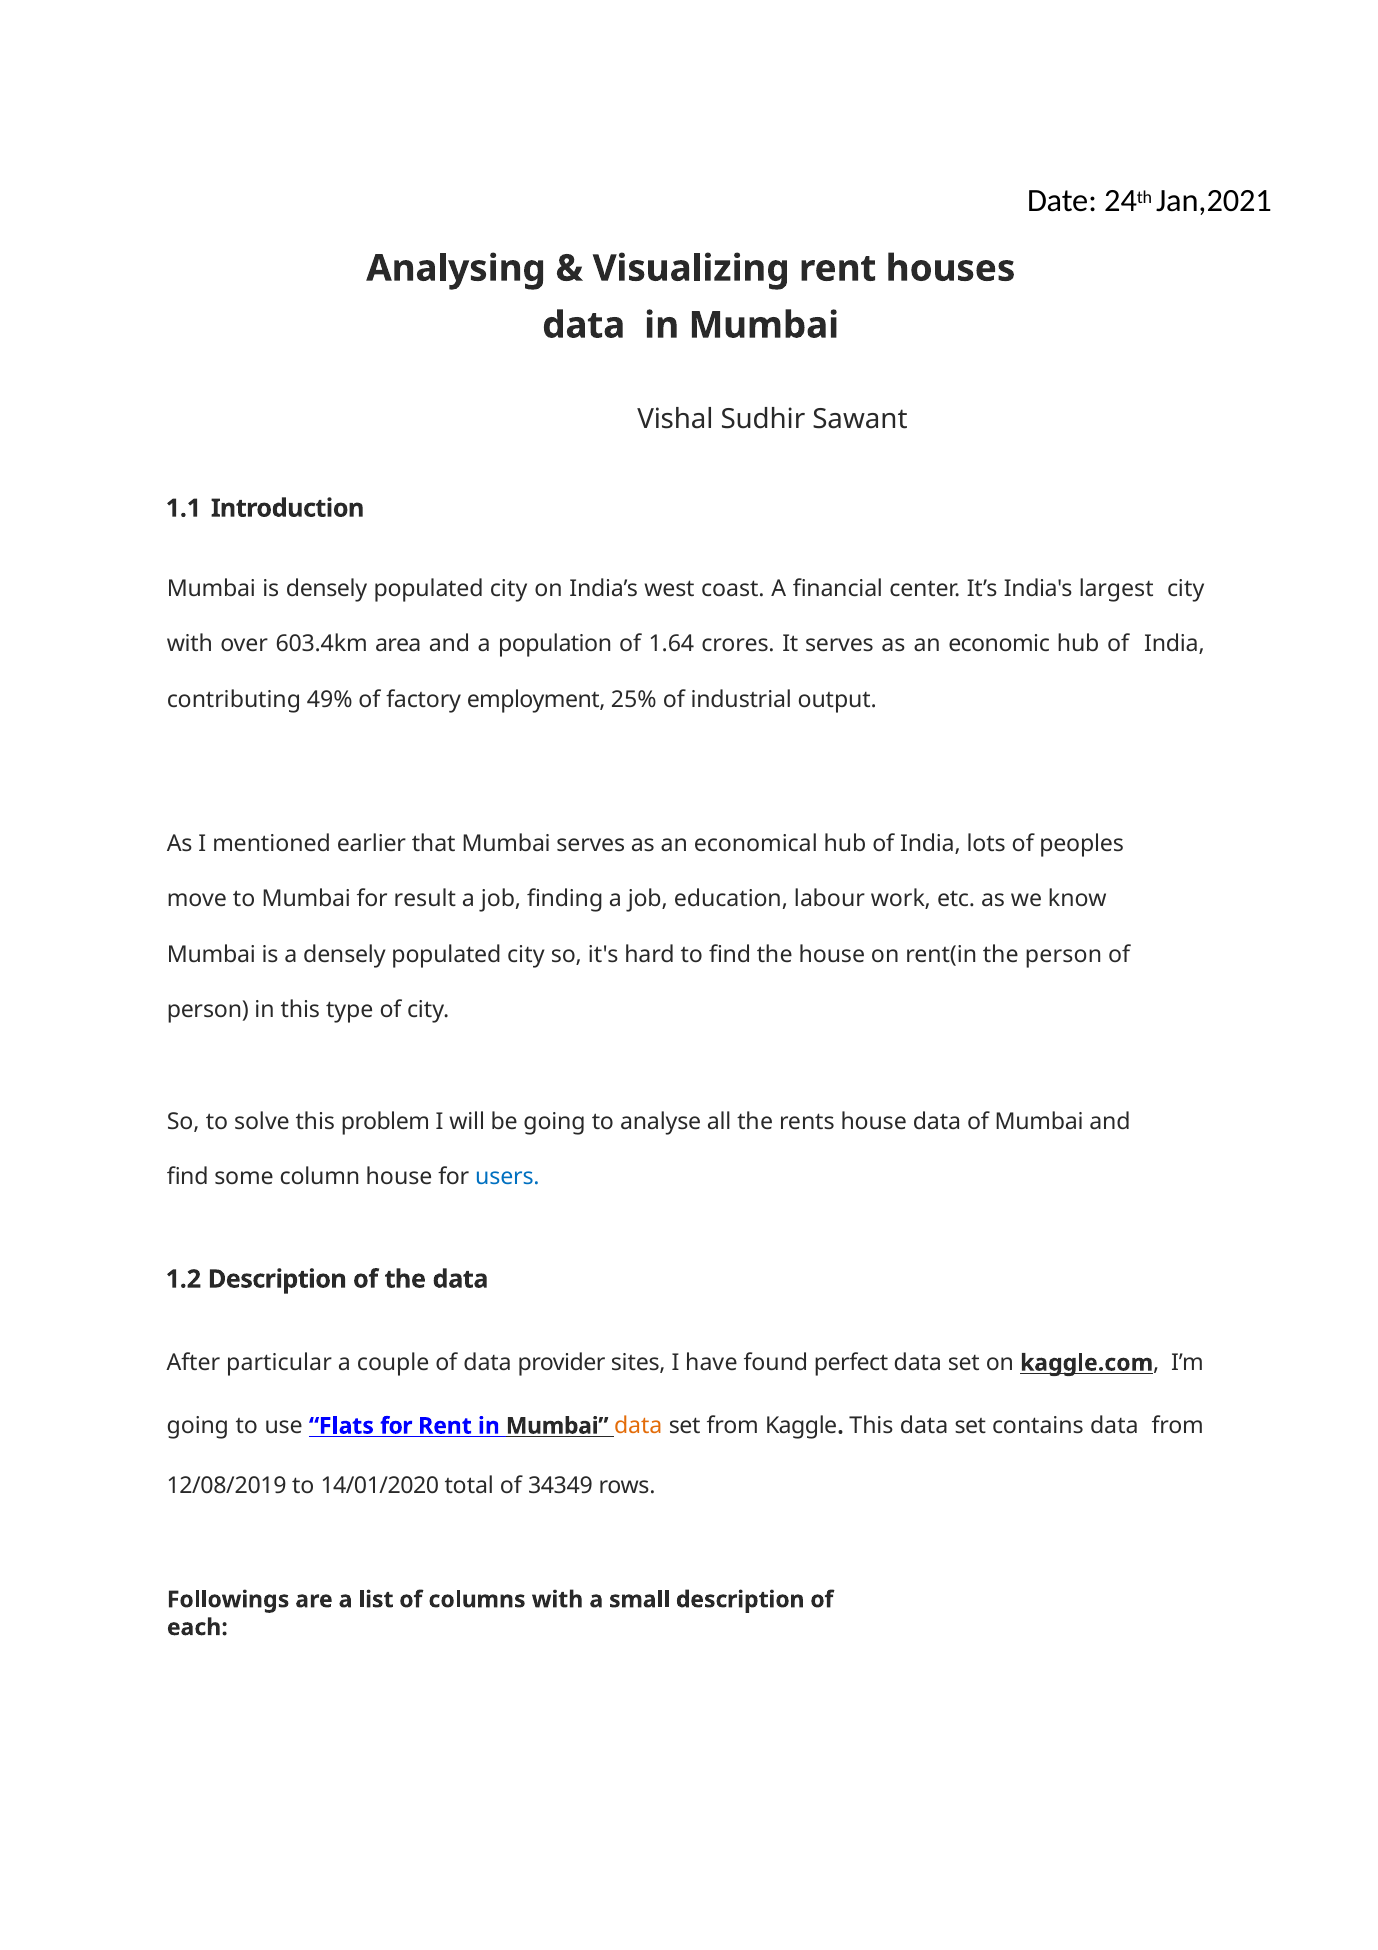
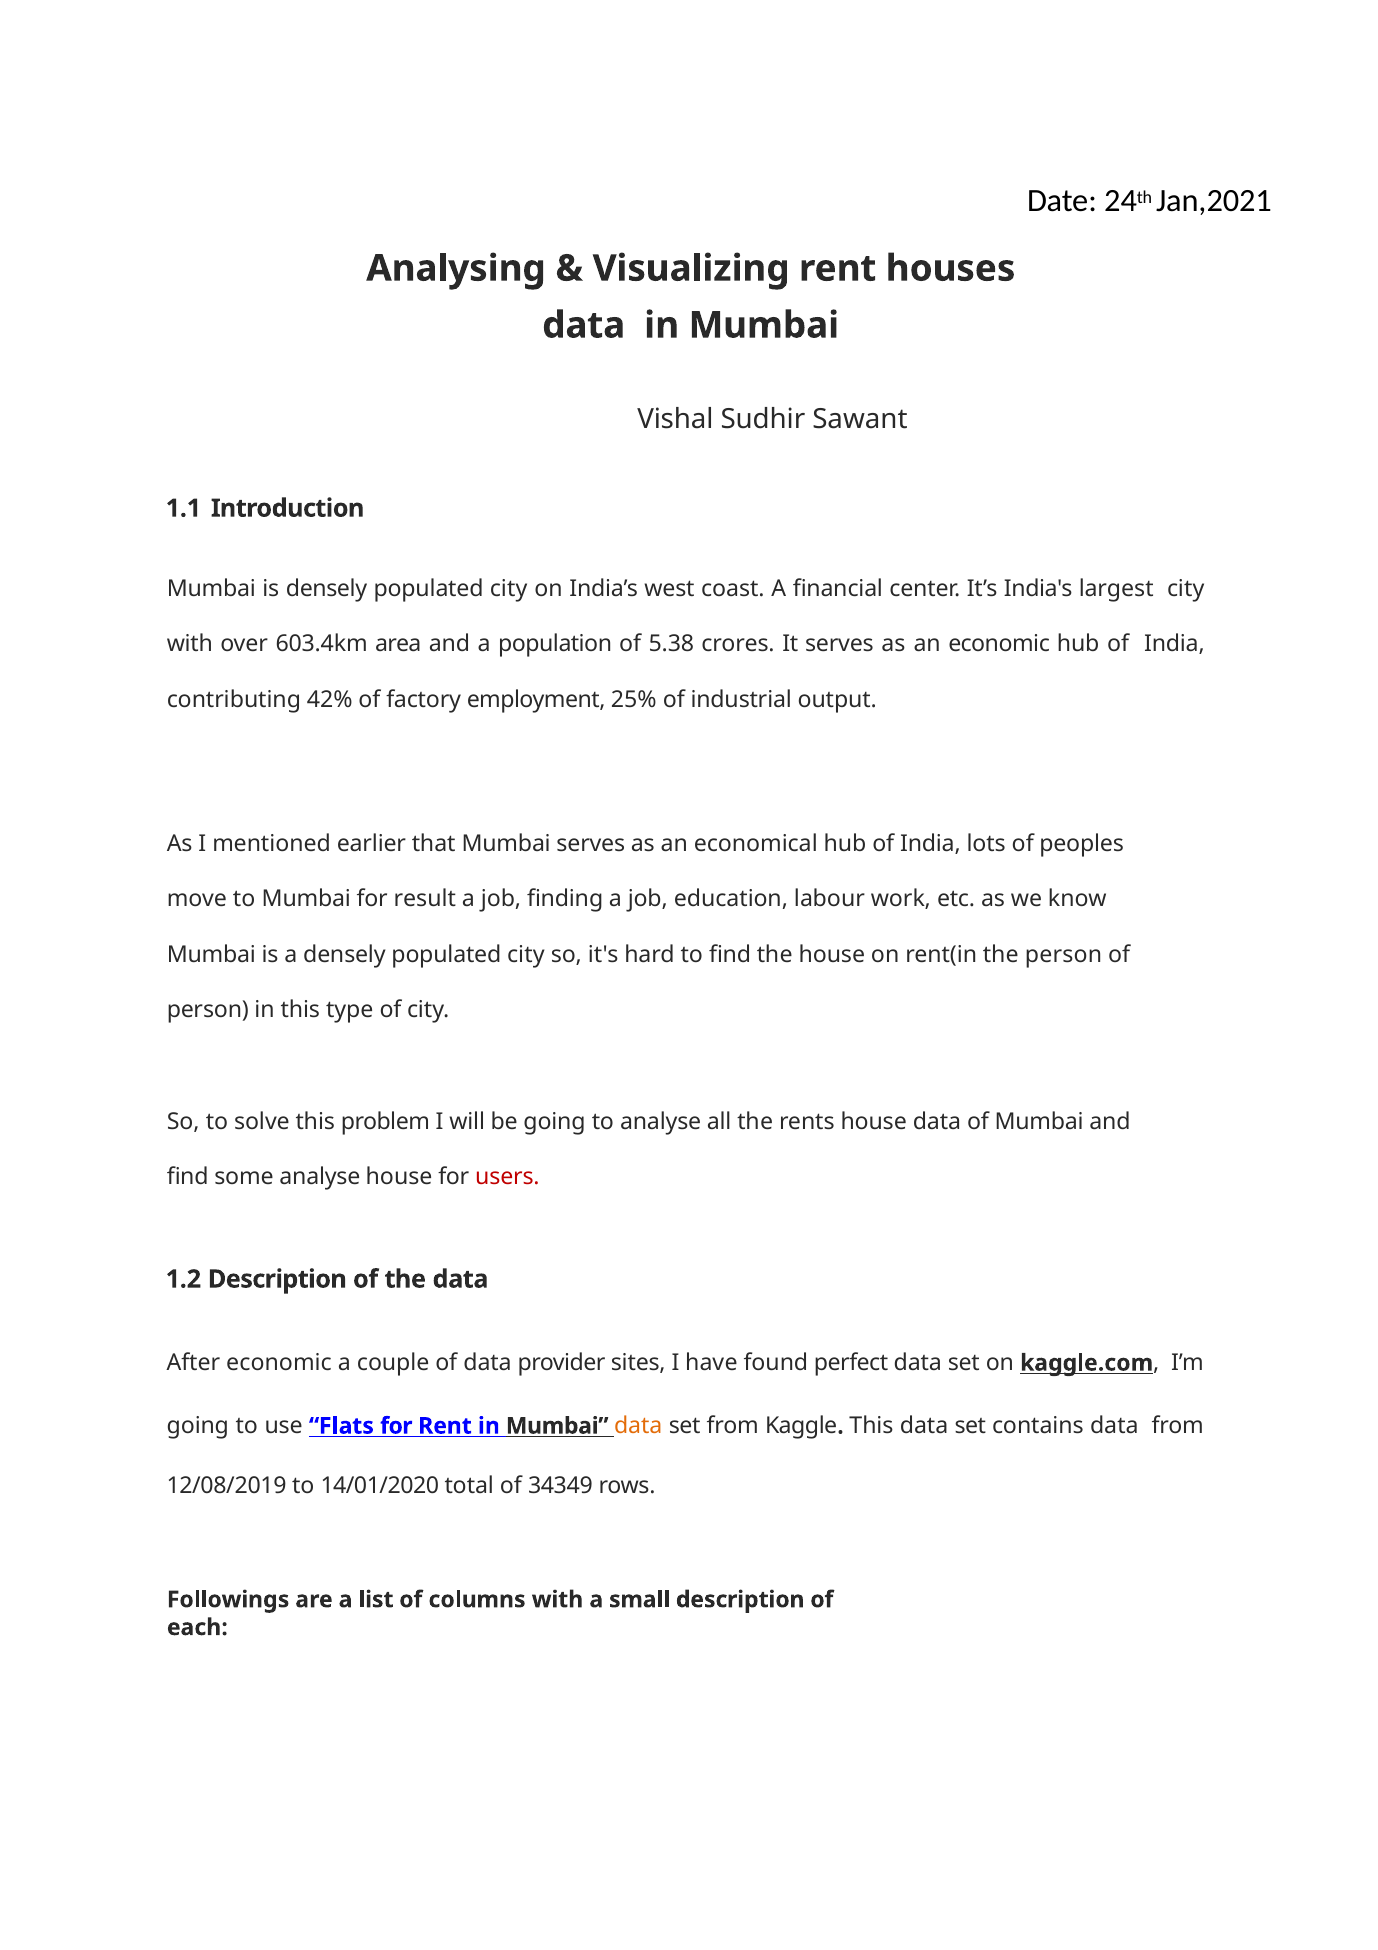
1.64: 1.64 -> 5.38 (671, 644)
49%: 49% -> 42% (330, 700)
some column: column -> analyse (320, 1177)
users colour: blue -> red (507, 1177)
After particular: particular -> economic (279, 1363)
